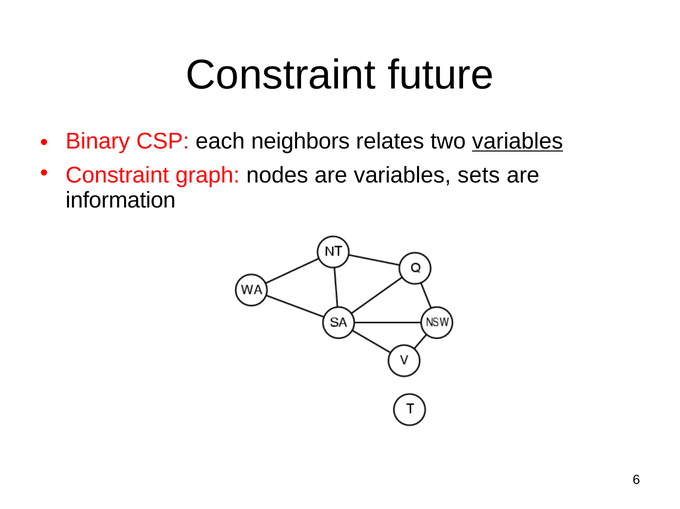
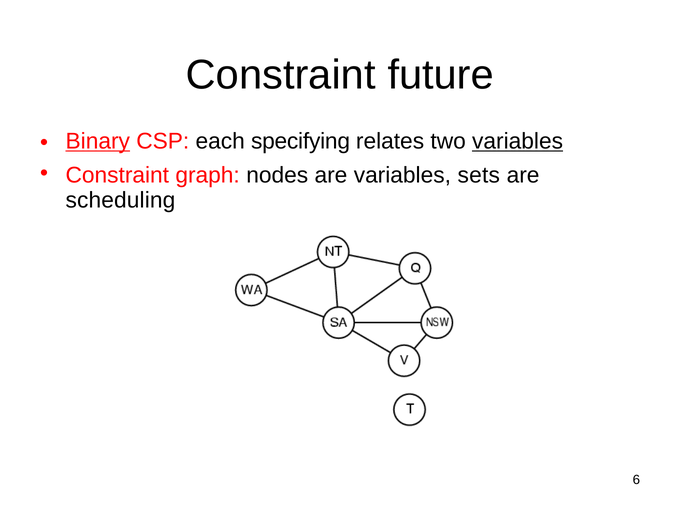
Binary underline: none -> present (98, 141)
neighbors: neighbors -> specifying (301, 141)
information: information -> scheduling (120, 200)
